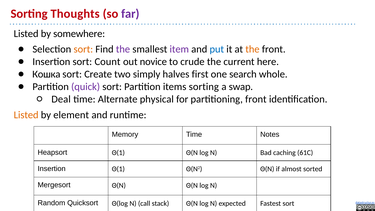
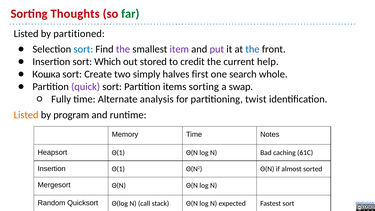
far colour: purple -> green (130, 14)
somewhere: somewhere -> partitioned (79, 34)
sort colour: orange -> blue (83, 49)
put colour: blue -> purple (217, 49)
the colour: orange -> blue (252, 49)
Count: Count -> Which (108, 62)
novice: novice -> stored (153, 62)
crude: crude -> credit (192, 62)
here: here -> help (268, 62)
Deal: Deal -> Fully (61, 99)
physical: physical -> analysis (157, 99)
partitioning front: front -> twist (256, 99)
element: element -> program (71, 115)
